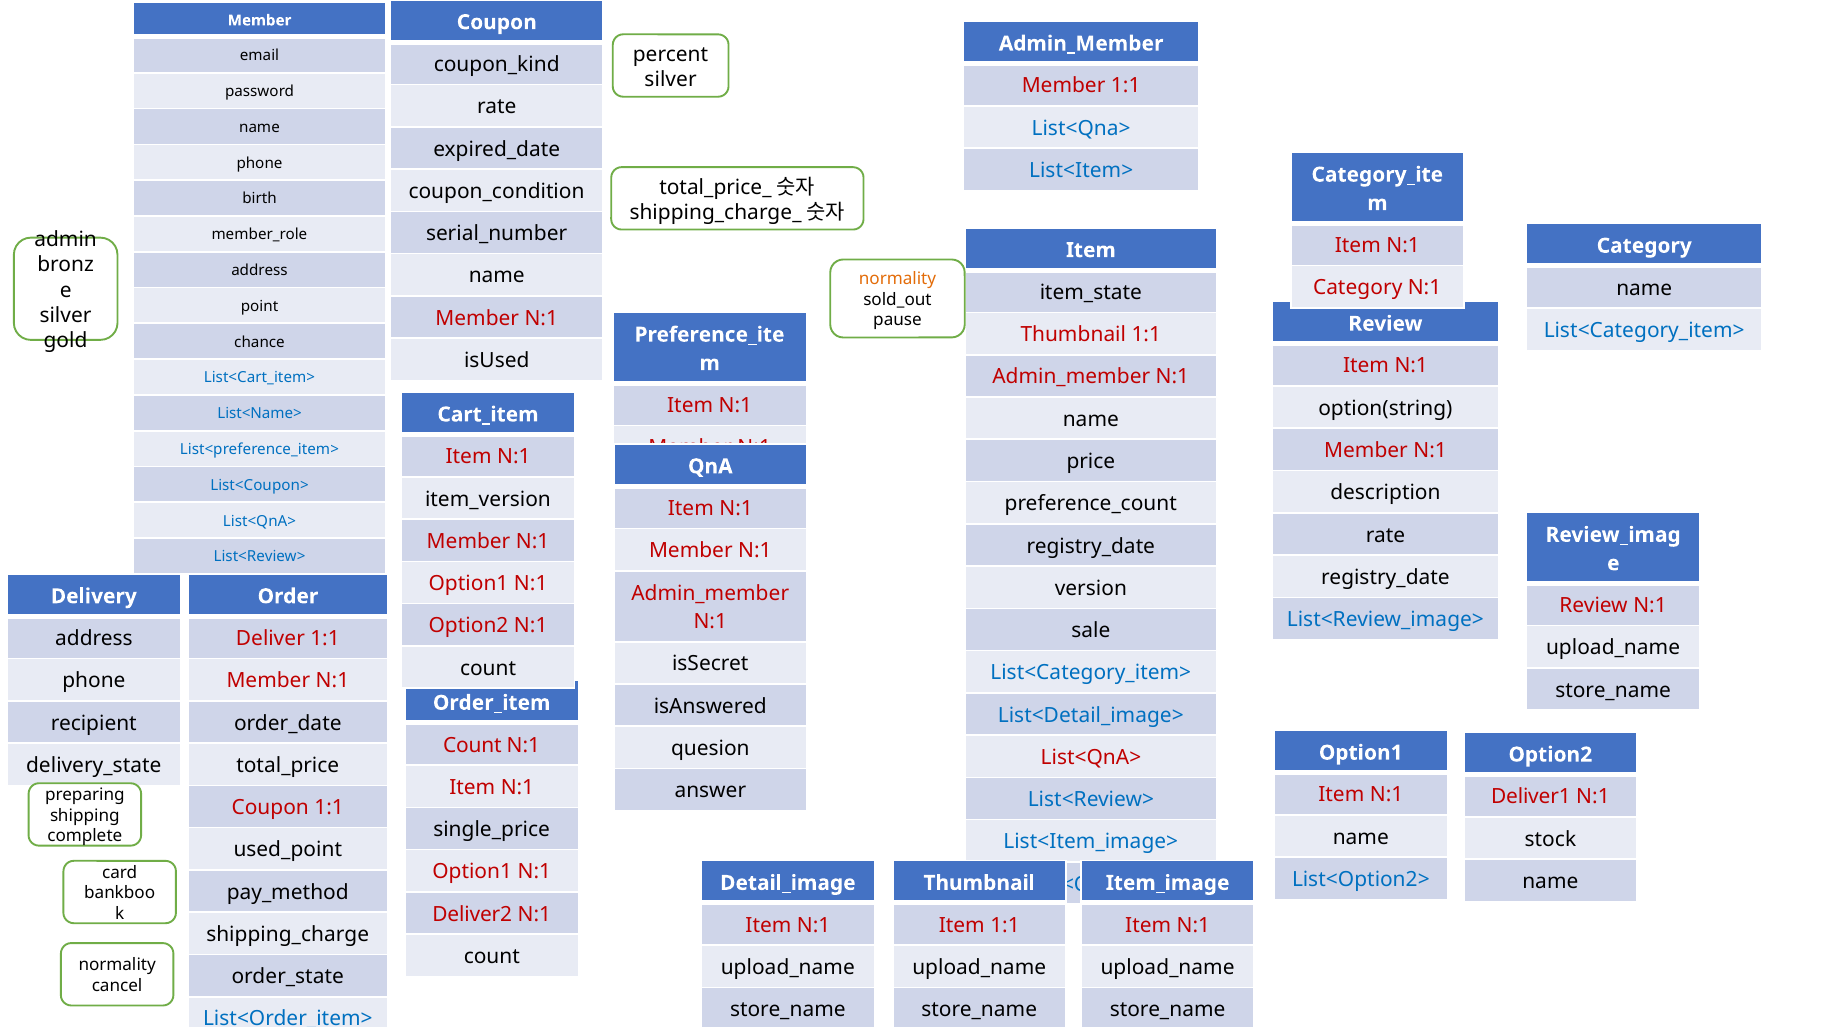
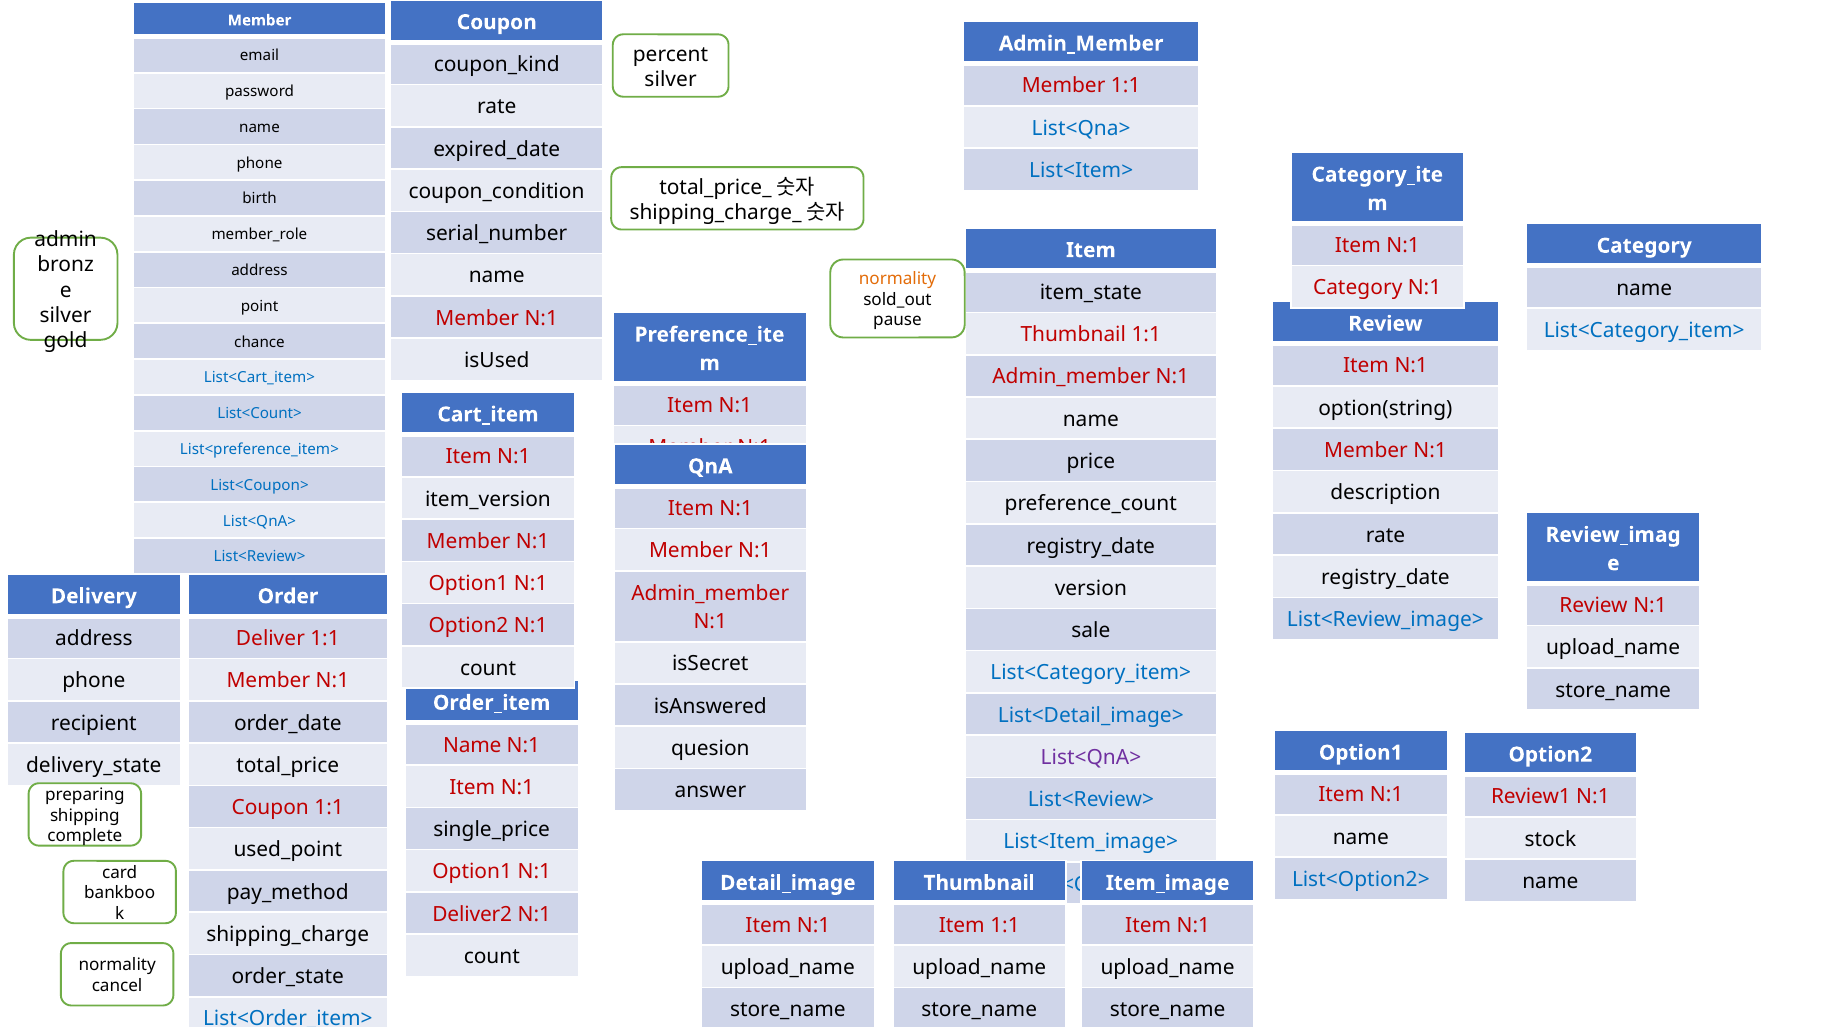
List<Name>: List<Name> -> List<Count> (260, 414)
Count: Count -> Name (472, 745)
List<QnA> colour: red -> purple (1091, 757)
Deliver1: Deliver1 -> Review1 (1531, 797)
